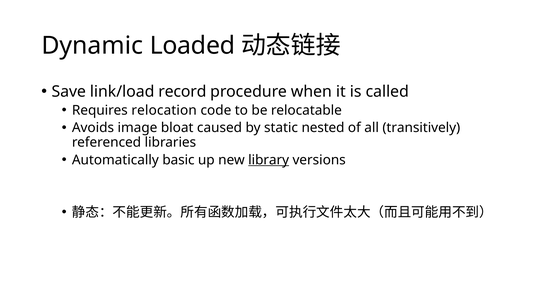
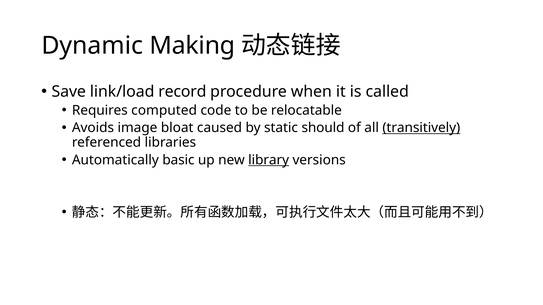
Loaded: Loaded -> Making (192, 46)
relocation: relocation -> computed (164, 111)
nested: nested -> should (323, 128)
transitively underline: none -> present (421, 128)
